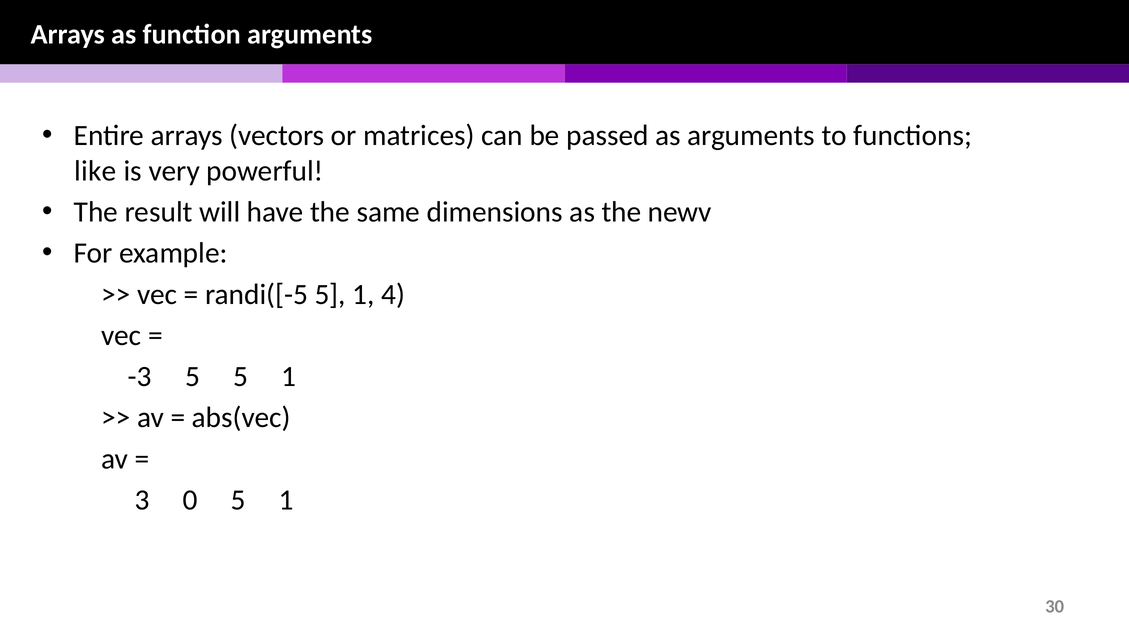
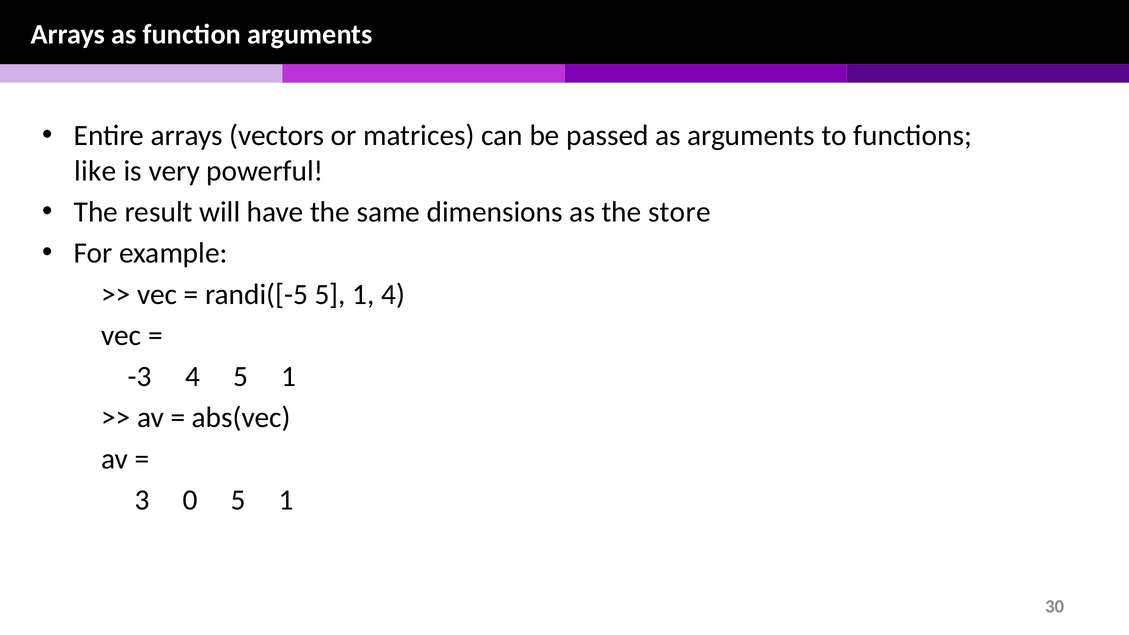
newv: newv -> store (679, 212)
-3 5: 5 -> 4 (192, 377)
